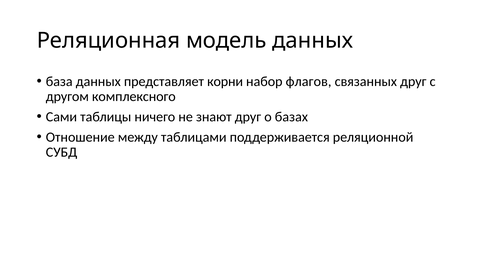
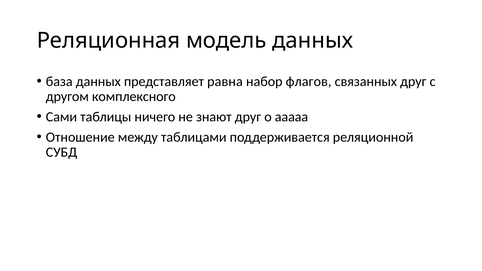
корни: корни -> равна (225, 81)
базах: базах -> ааааа (291, 117)
